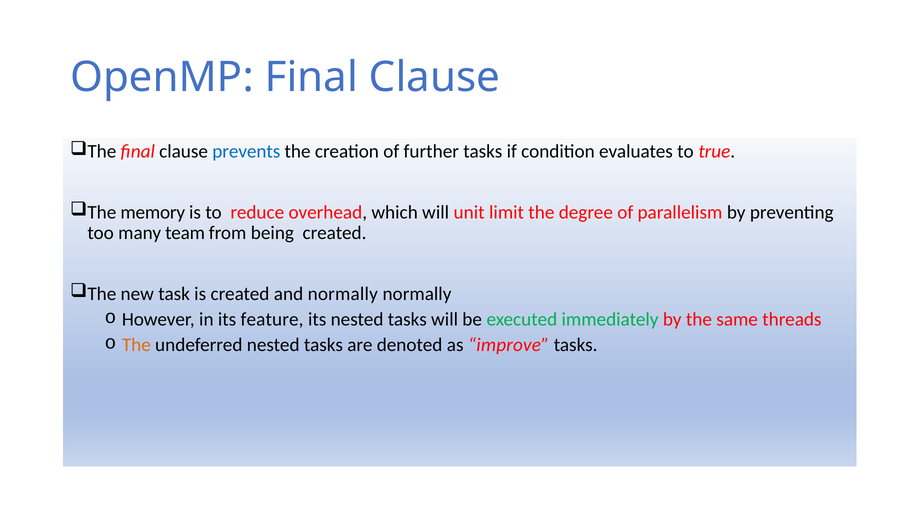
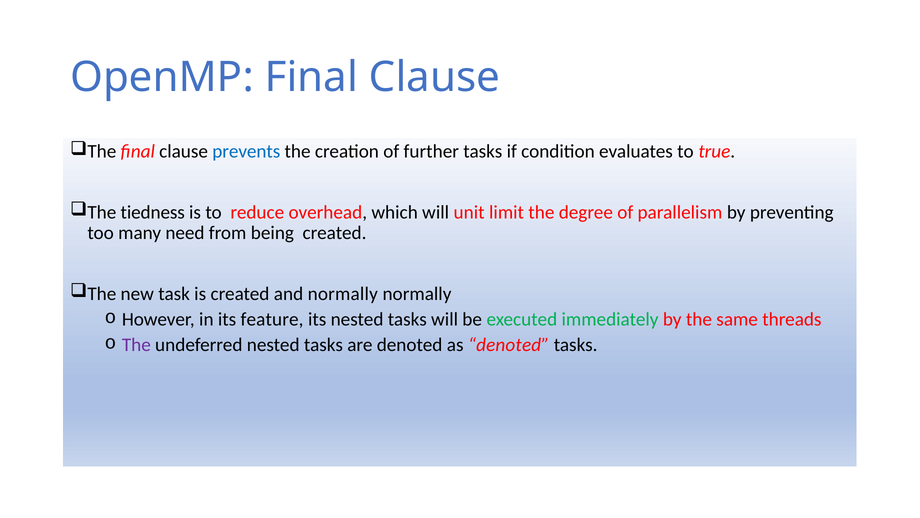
memory: memory -> tiedness (153, 212)
team: team -> need (185, 233)
The colour: orange -> purple (136, 344)
as improve: improve -> denoted (509, 344)
